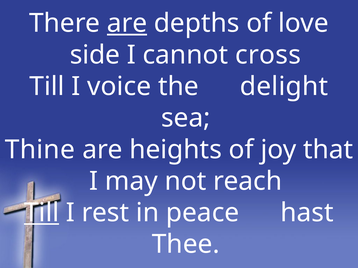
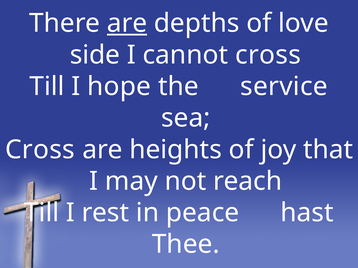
voice: voice -> hope (119, 87)
delight: delight -> service (284, 87)
Thine: Thine -> Cross (40, 150)
Till underline: present -> none (42, 213)
